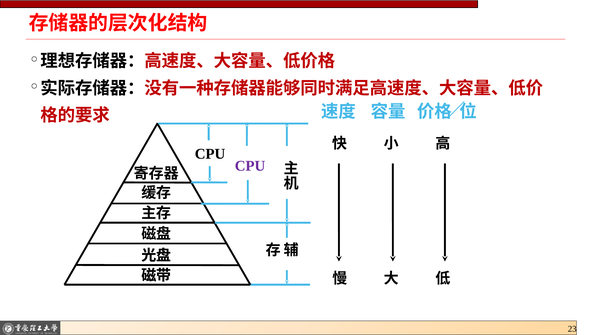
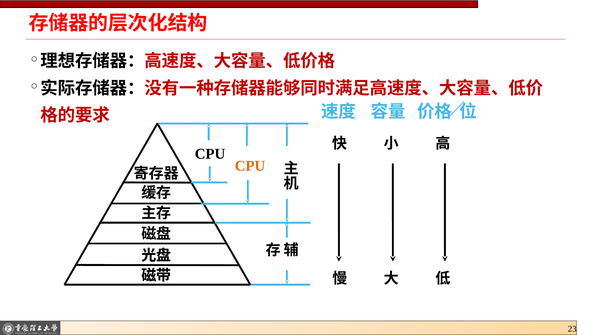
CPU colour: purple -> orange (250, 166)
